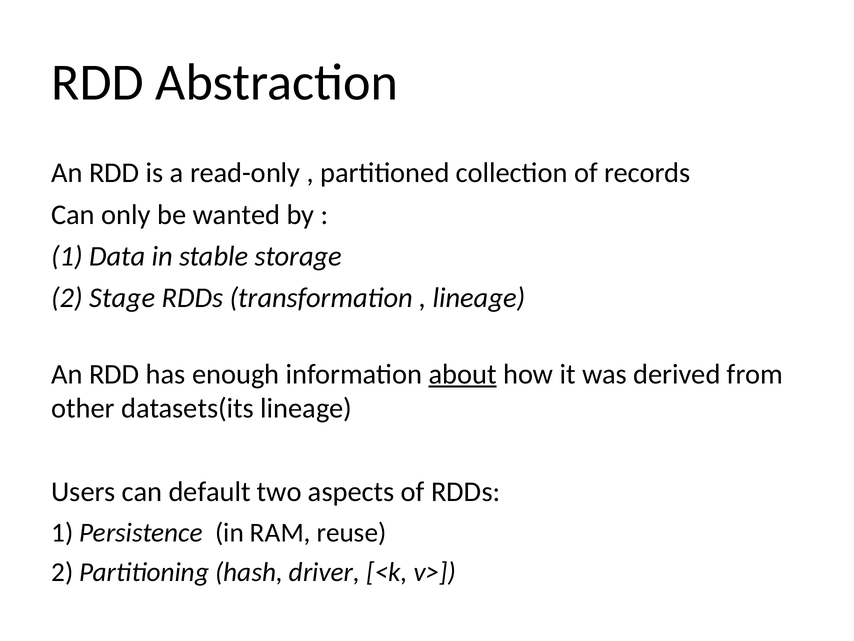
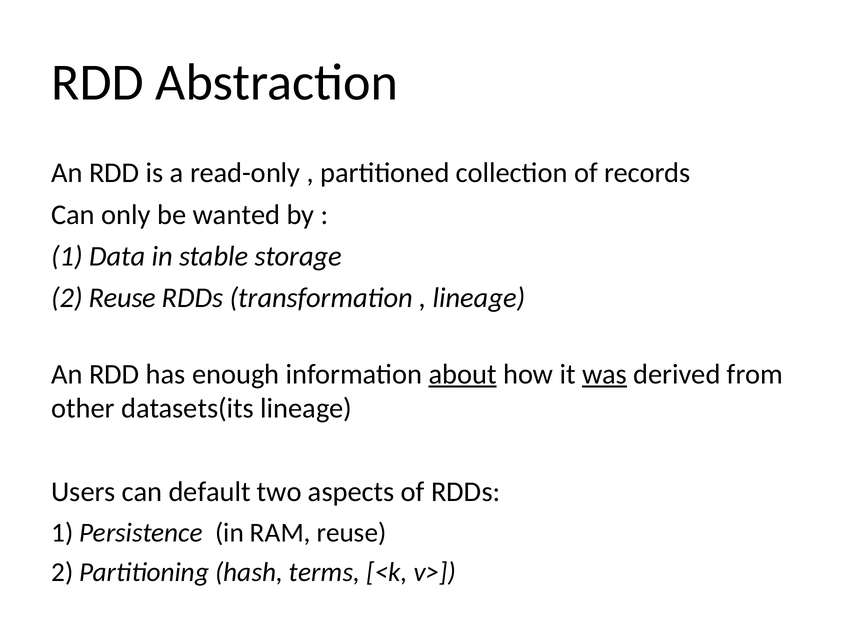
2 Stage: Stage -> Reuse (122, 298)
was underline: none -> present (605, 374)
driver: driver -> terms (325, 572)
